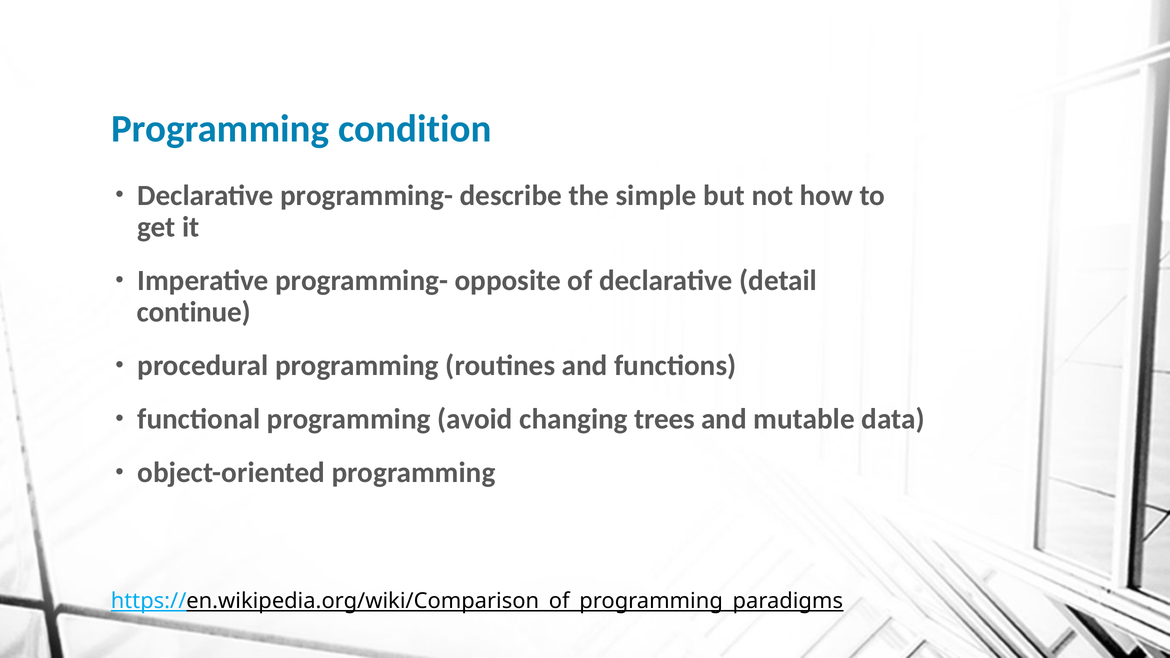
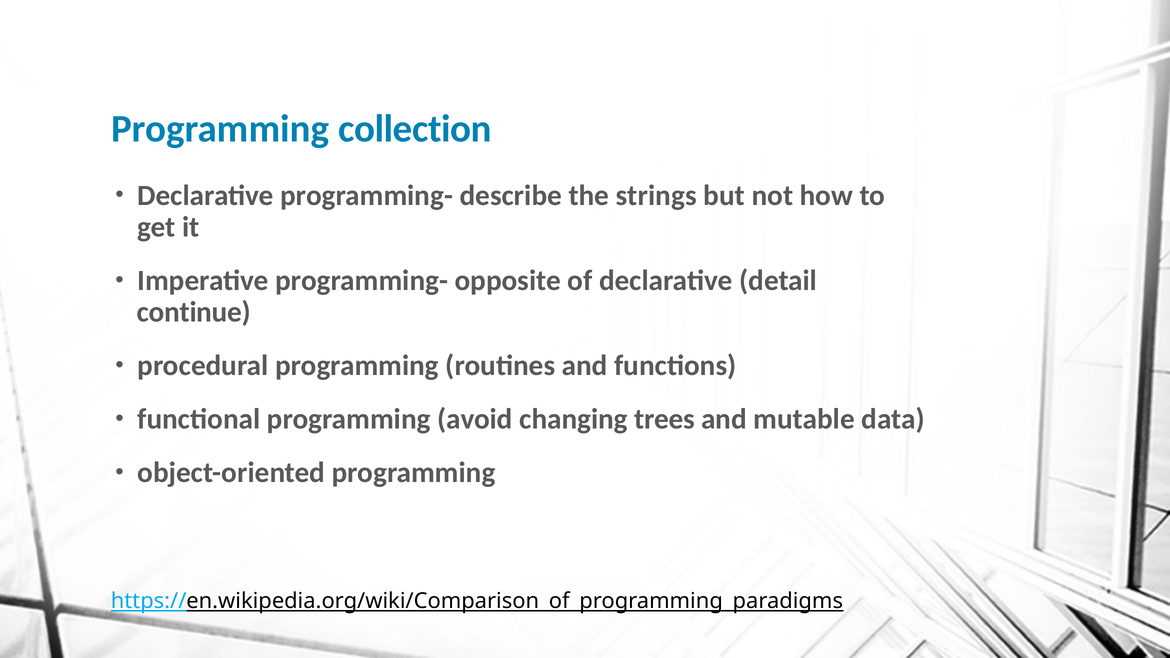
condition: condition -> collection (415, 129)
simple: simple -> strings (656, 196)
